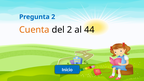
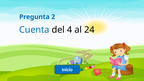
Cuenta colour: orange -> blue (34, 30)
del 2: 2 -> 4 (70, 30)
44: 44 -> 24 (89, 30)
